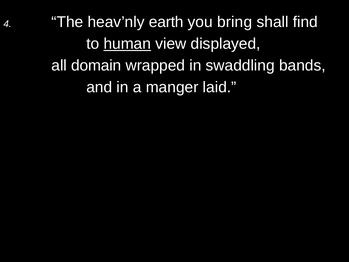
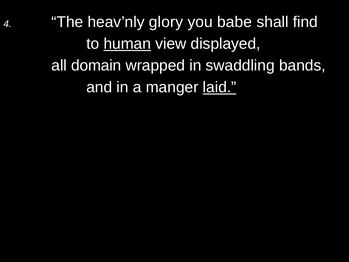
earth: earth -> glory (166, 22)
bring: bring -> babe (235, 22)
laid underline: none -> present (220, 87)
